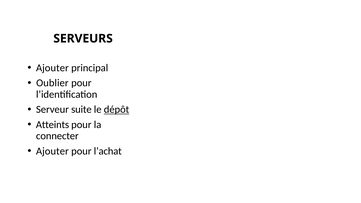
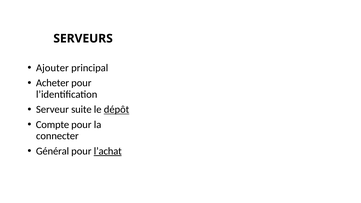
Oublier: Oublier -> Acheter (53, 83)
Atteints: Atteints -> Compte (53, 125)
Ajouter: Ajouter -> Général (53, 151)
l’achat underline: none -> present (108, 151)
